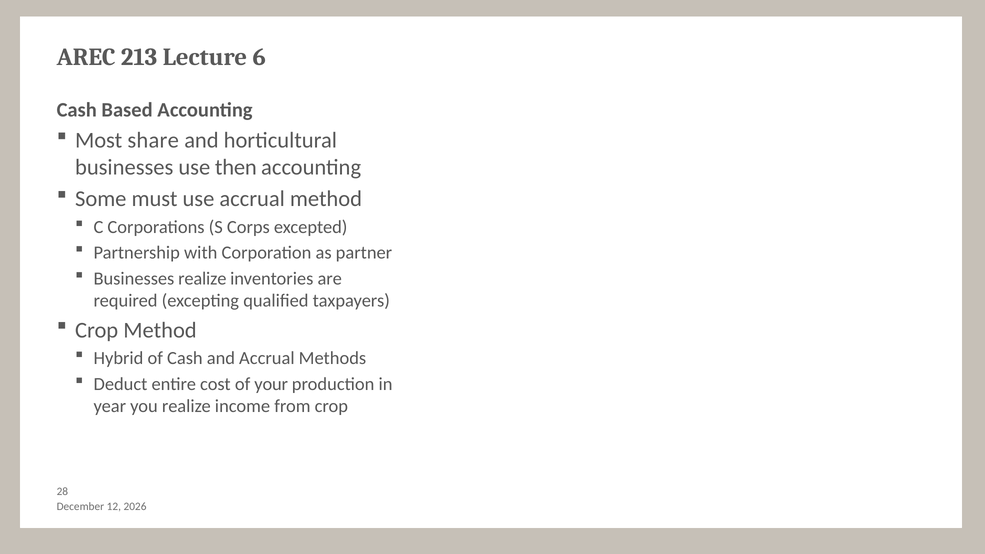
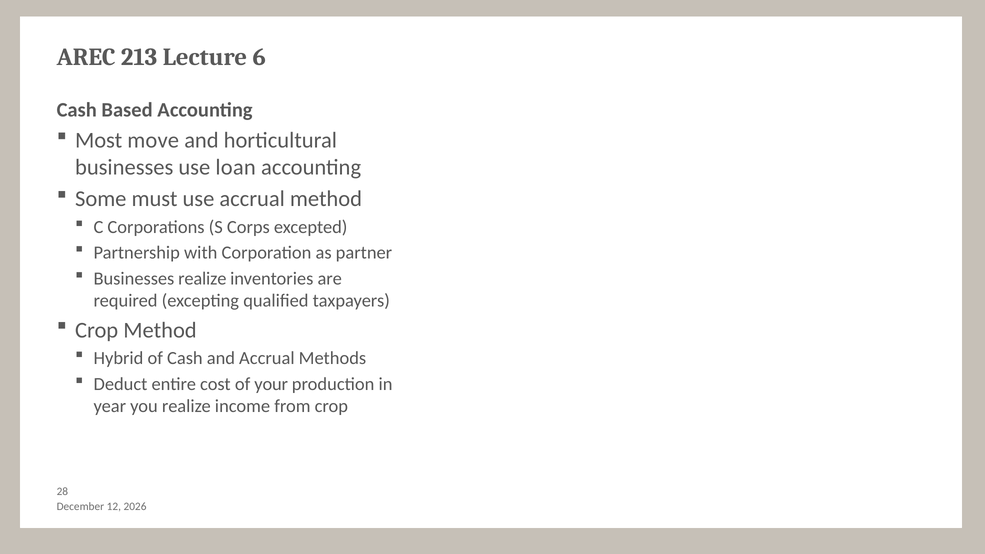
share: share -> move (153, 140)
then: then -> loan (236, 167)
